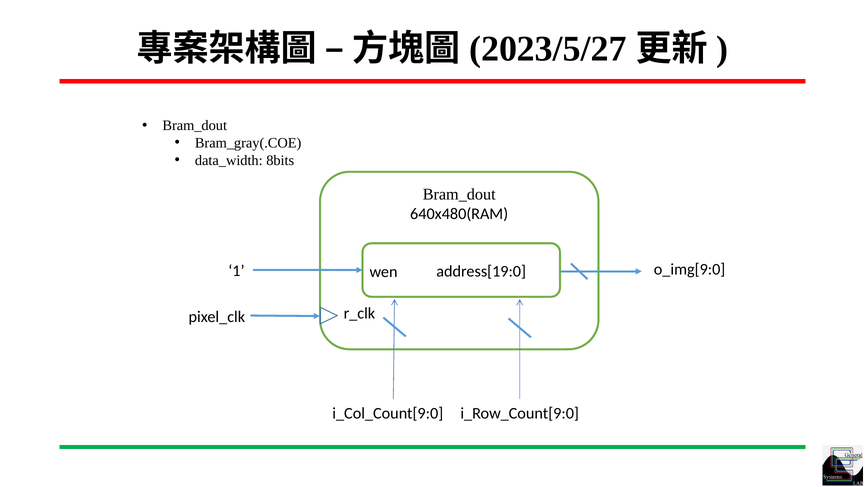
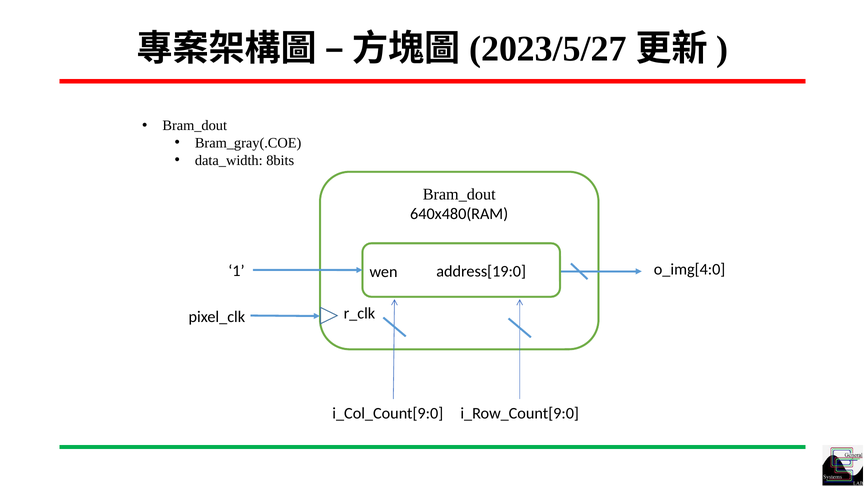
o_img[9:0: o_img[9:0 -> o_img[4:0 (690, 269)
